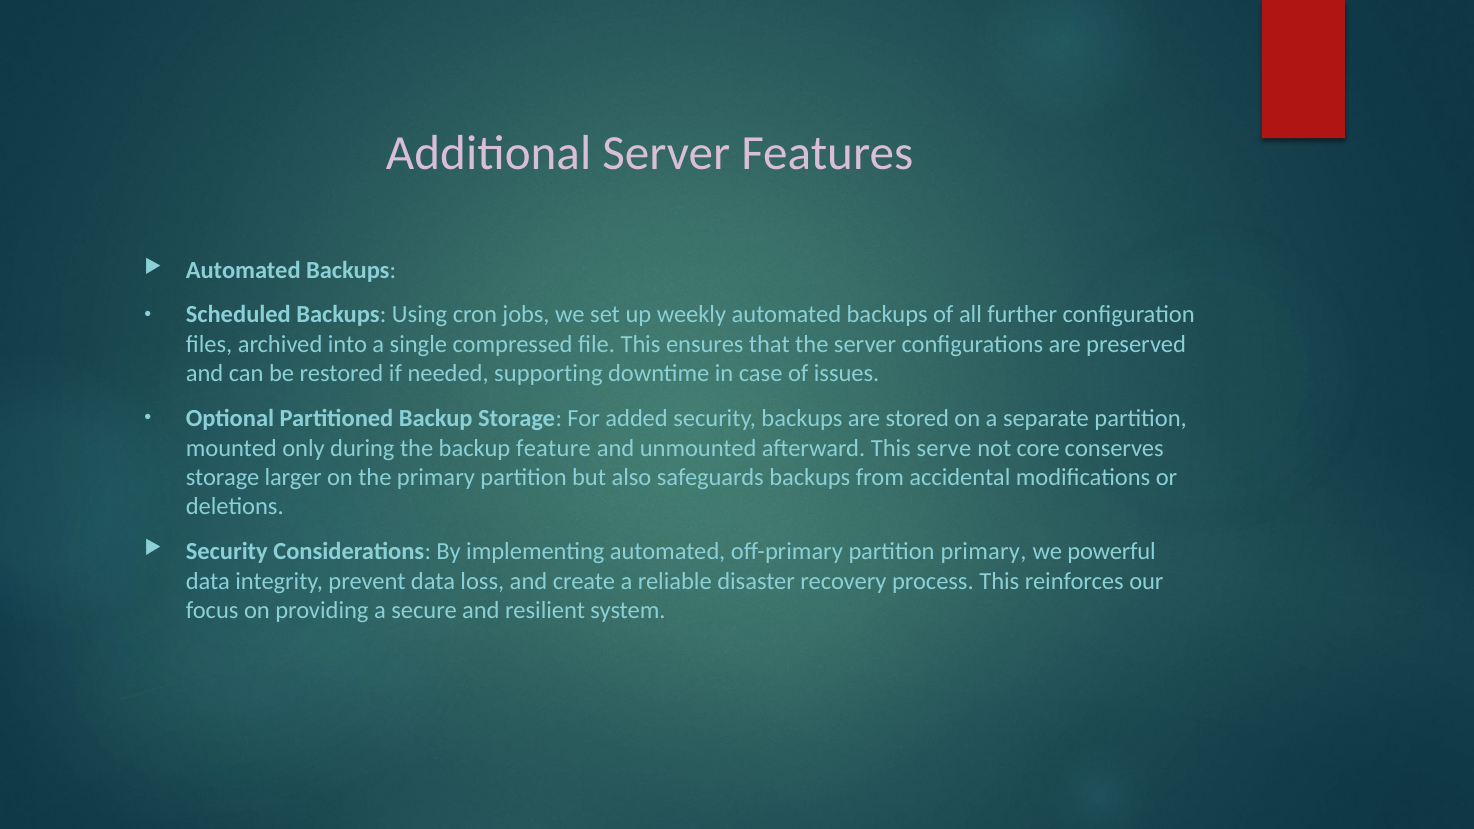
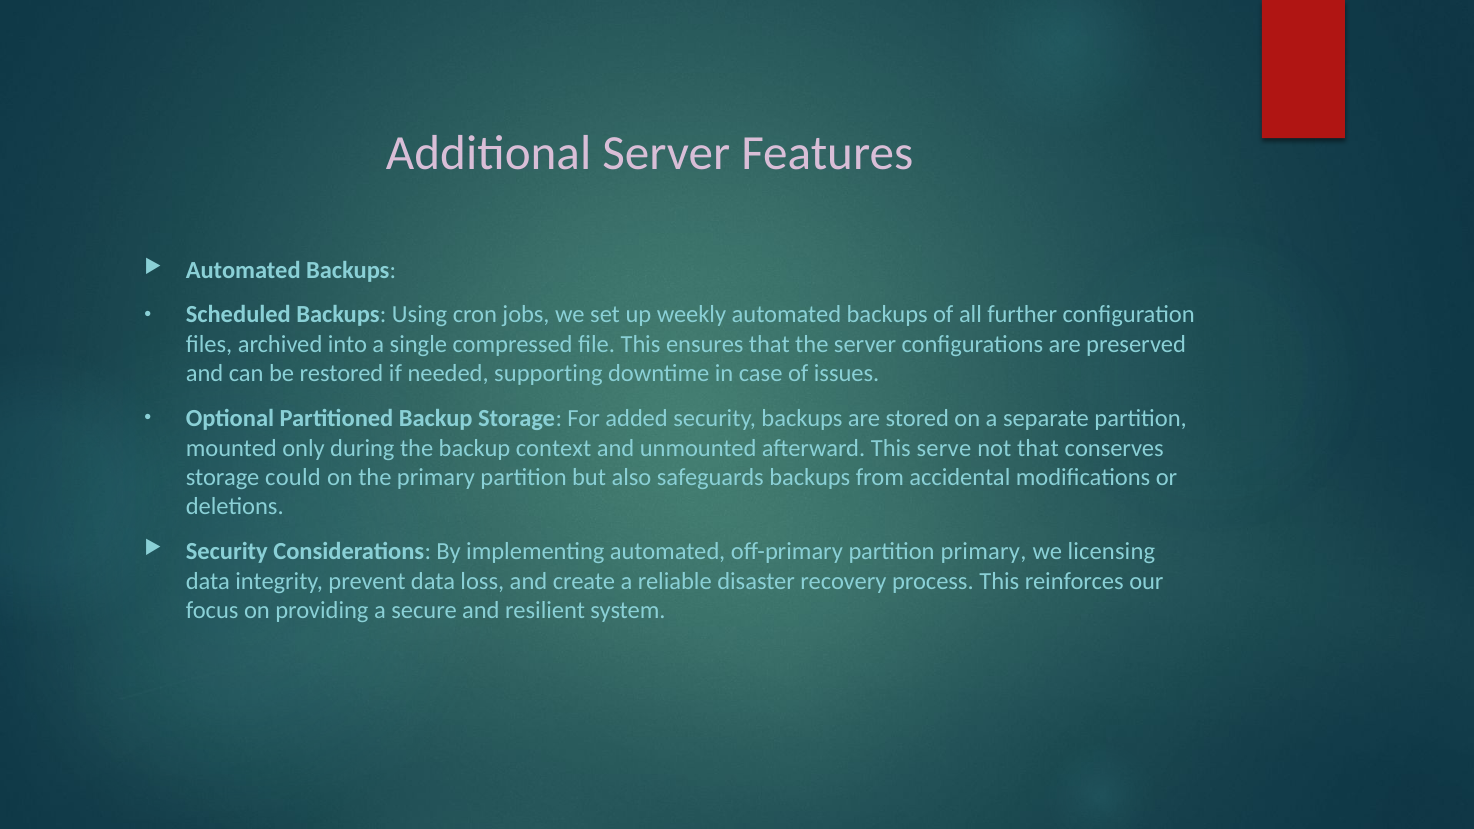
feature: feature -> context (554, 448)
not core: core -> that (1038, 448)
larger: larger -> could (293, 477)
powerful: powerful -> licensing (1111, 552)
